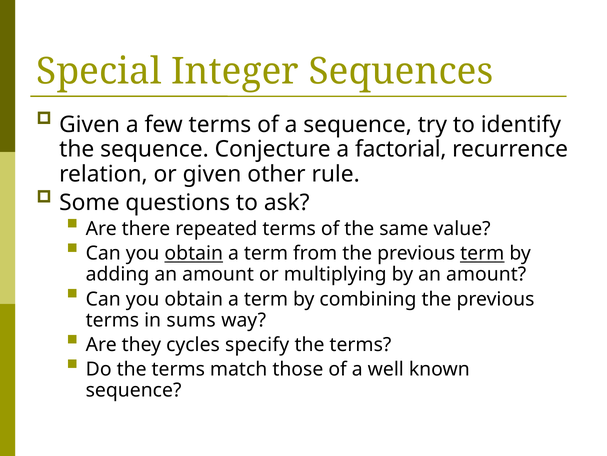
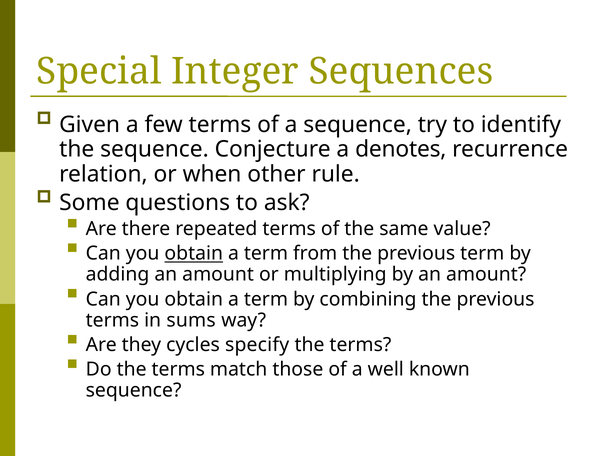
factorial: factorial -> denotes (401, 149)
or given: given -> when (212, 174)
term underline: present -> none (482, 253)
